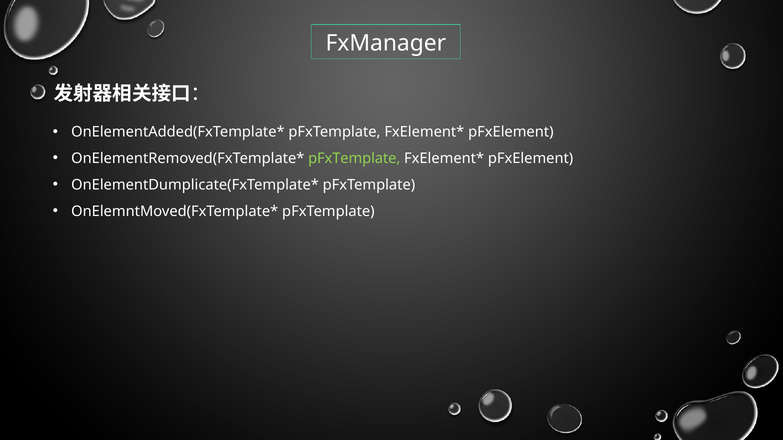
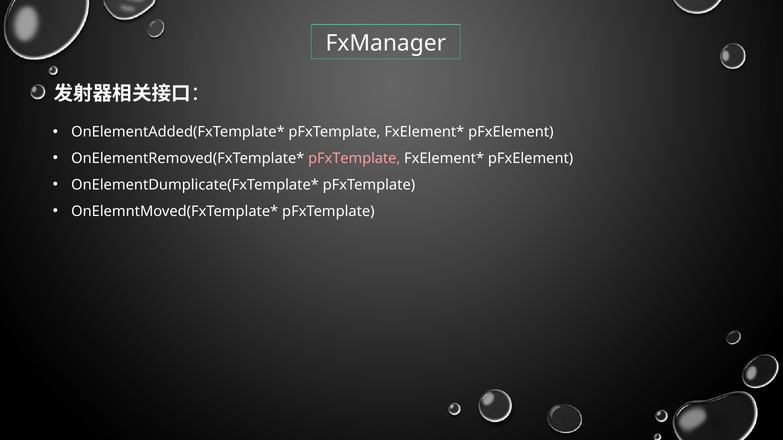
pFxTemplate colour: light green -> pink (354, 159)
